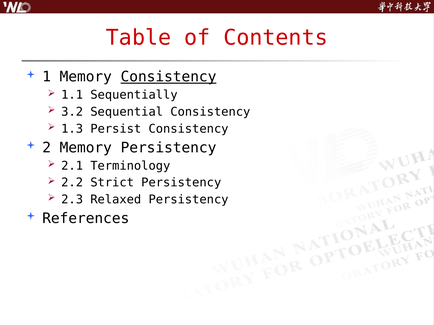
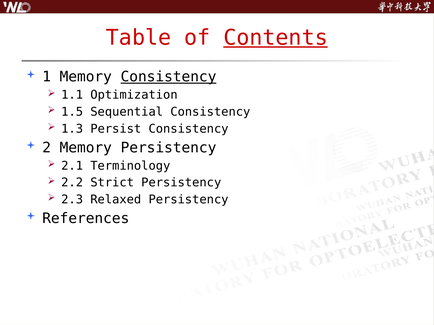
Contents underline: none -> present (276, 38)
Sequentially: Sequentially -> Optimization (134, 95)
3.2: 3.2 -> 1.5 (72, 112)
